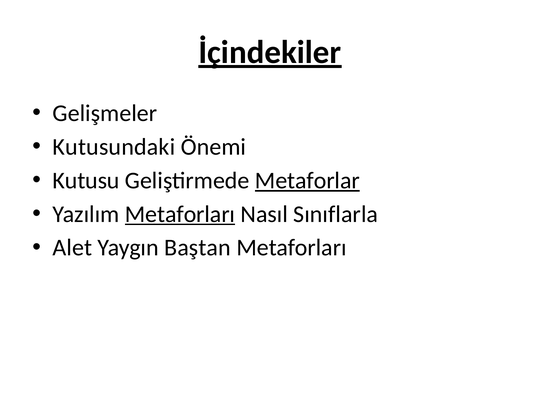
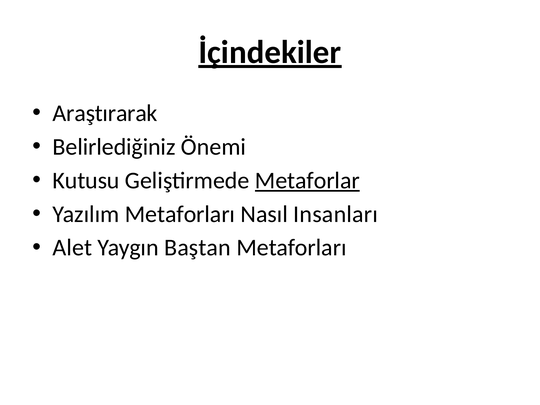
Gelişmeler: Gelişmeler -> Araştırarak (105, 113)
Kutusundaki: Kutusundaki -> Belirlediğiniz (114, 147)
Metaforları underline: present -> none (180, 214)
Sınıflarla: Sınıflarla -> Insanları (336, 214)
